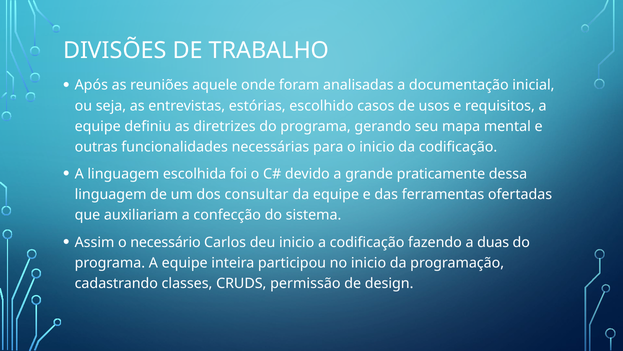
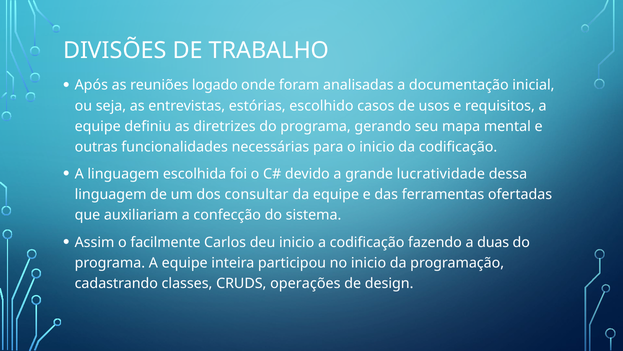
aquele: aquele -> logado (215, 85)
praticamente: praticamente -> lucratividade (441, 174)
necessário: necessário -> facilmente (165, 242)
permissão: permissão -> operações (305, 283)
